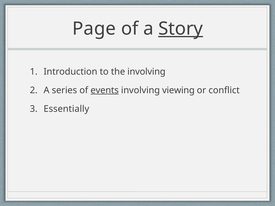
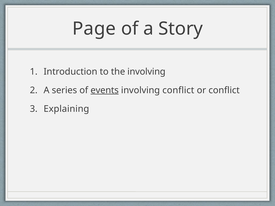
Story underline: present -> none (181, 29)
involving viewing: viewing -> conflict (178, 90)
Essentially: Essentially -> Explaining (66, 109)
